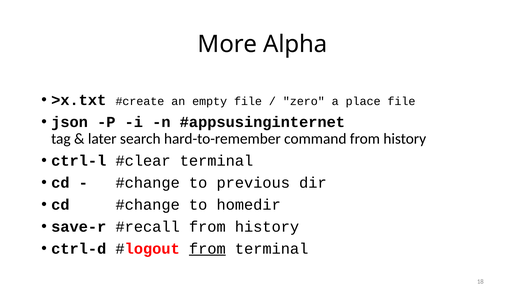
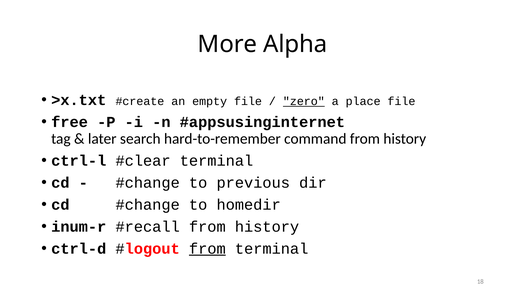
zero underline: none -> present (304, 102)
json: json -> free (70, 122)
save-r: save-r -> inum-r (79, 227)
